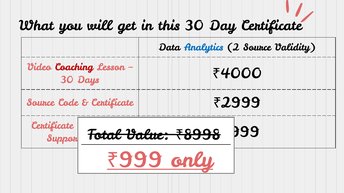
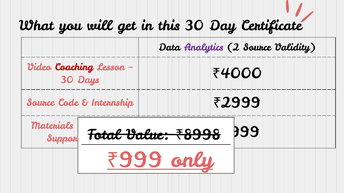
Analytics colour: blue -> purple (204, 48)
Certificate: Certificate -> Internship (112, 103)
Certificate: Certificate -> Materials (52, 126)
